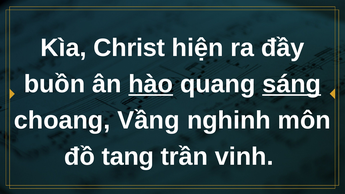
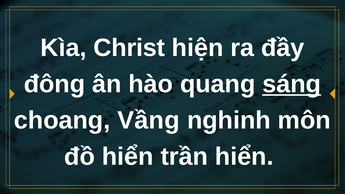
buồn: buồn -> đông (54, 84)
hào underline: present -> none (151, 84)
đồ tang: tang -> hiển (128, 157)
trần vinh: vinh -> hiển (244, 157)
